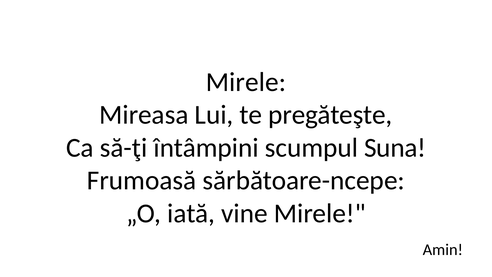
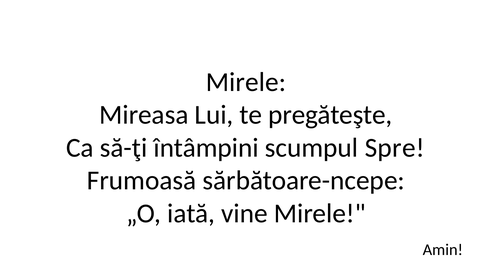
Suna: Suna -> Spre (395, 148)
